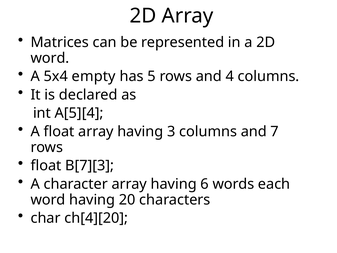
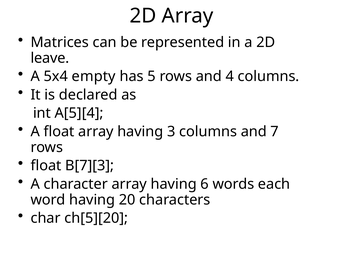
word: word -> leave (50, 58)
ch[4][20: ch[4][20 -> ch[5][20 (96, 218)
